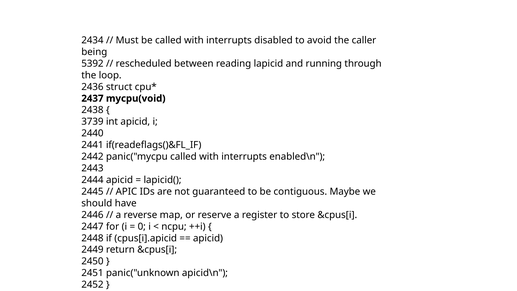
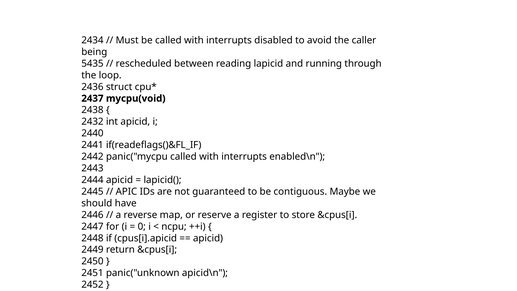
5392: 5392 -> 5435 (92, 64)
3739: 3739 -> 2432 (92, 122)
